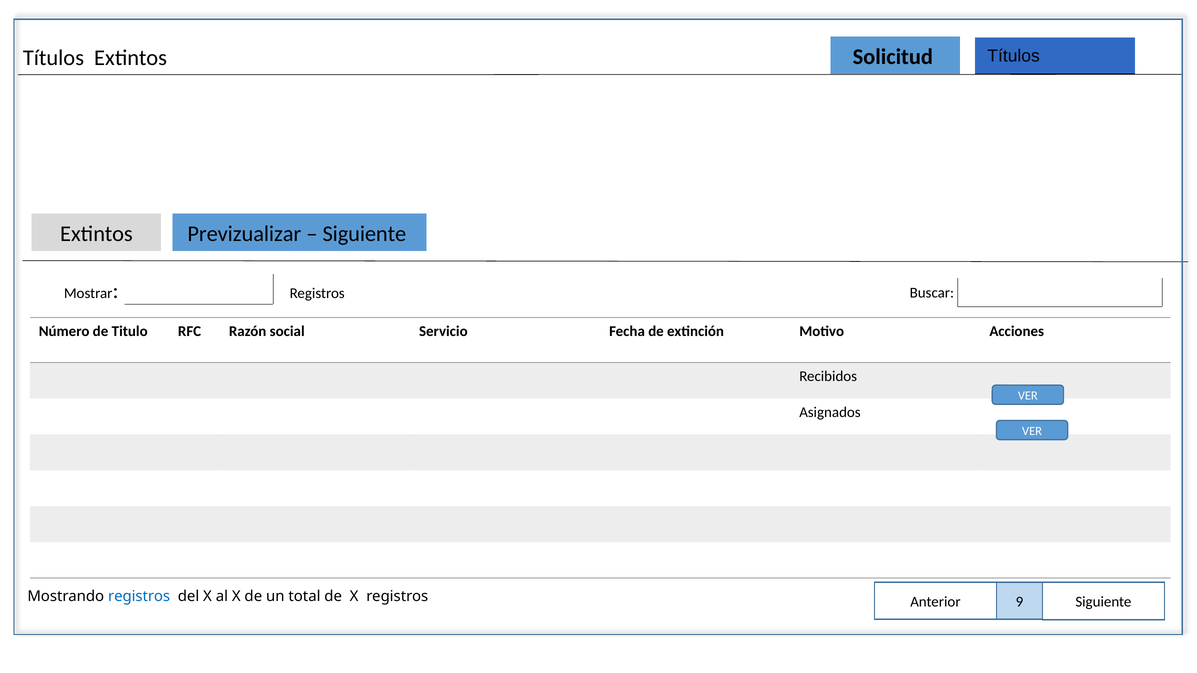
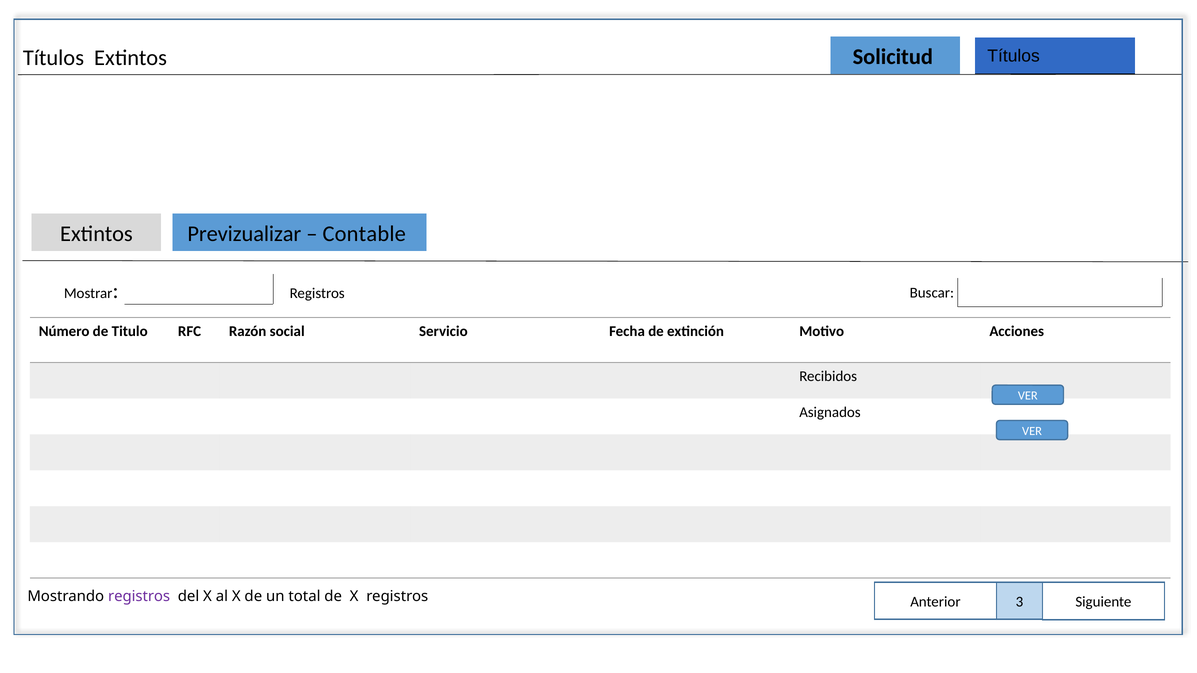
Siguiente: Siguiente -> Contable (364, 234)
registros colour: blue -> purple (139, 597)
9: 9 -> 3 (1020, 602)
